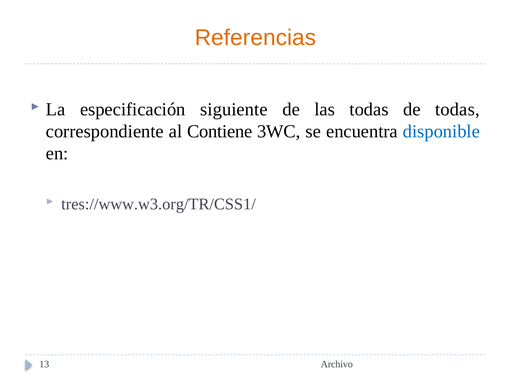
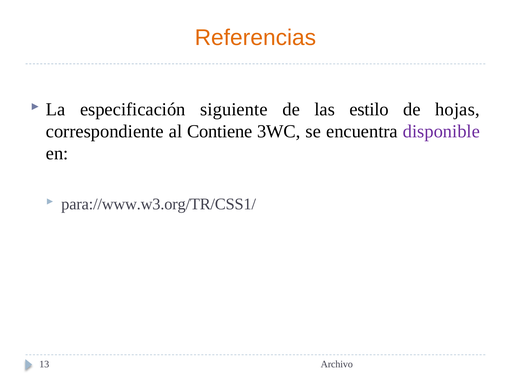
las todas: todas -> estilo (369, 109)
de todas: todas -> hojas (457, 109)
disponible colour: blue -> purple (441, 132)
tres://www.w3.org/TR/CSS1/: tres://www.w3.org/TR/CSS1/ -> para://www.w3.org/TR/CSS1/ (159, 204)
